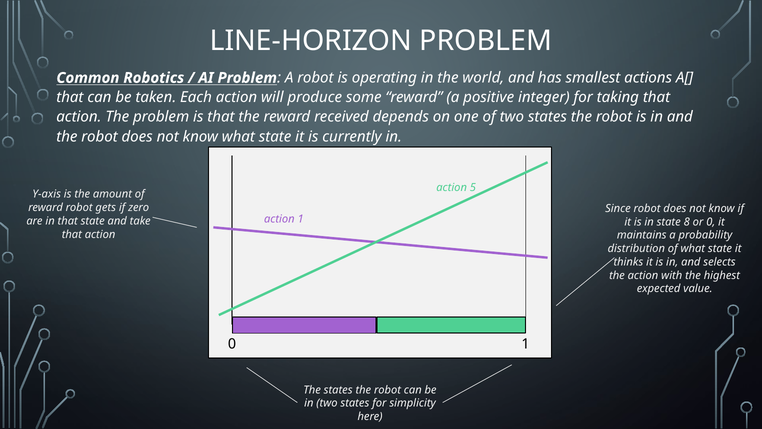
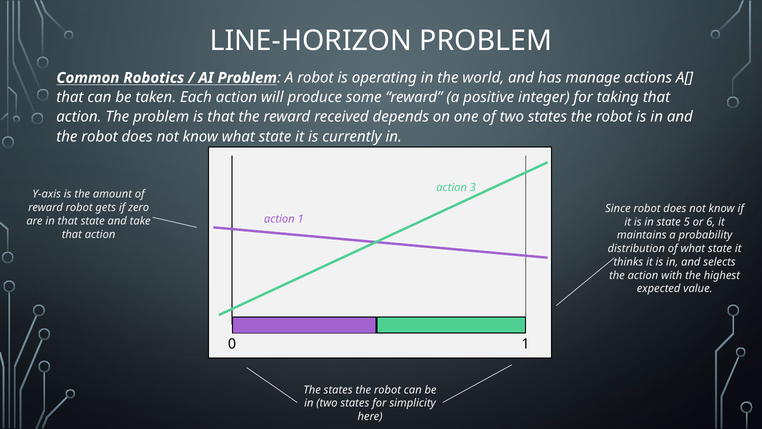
smallest: smallest -> manage (593, 78)
5: 5 -> 3 (473, 188)
8: 8 -> 5 (687, 222)
or 0: 0 -> 6 (711, 222)
